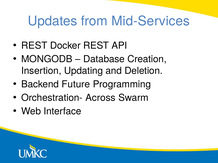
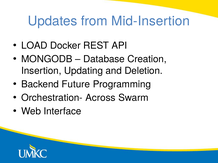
Mid-Services: Mid-Services -> Mid-Insertion (151, 21)
REST: REST -> LOAD (34, 46)
